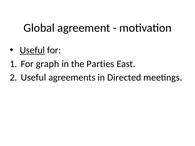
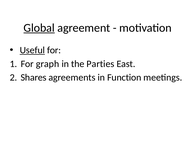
Global underline: none -> present (39, 28)
Useful: Useful -> Shares (34, 78)
Directed: Directed -> Function (124, 78)
